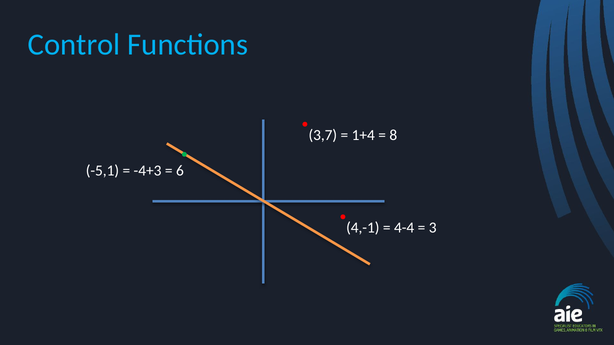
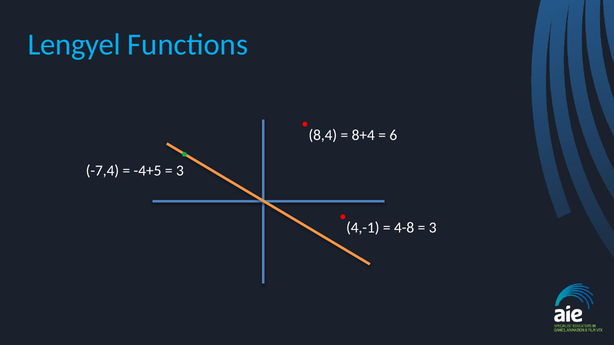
Control: Control -> Lengyel (74, 45)
3,7: 3,7 -> 8,4 (323, 135)
1+4: 1+4 -> 8+4 (363, 135)
8: 8 -> 6 (393, 135)
-5,1: -5,1 -> -7,4 (102, 171)
-4+3: -4+3 -> -4+5 (148, 171)
6: 6 -> 3 (180, 171)
4-4: 4-4 -> 4-8 (404, 228)
